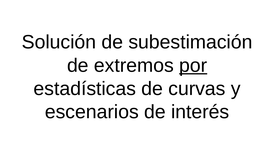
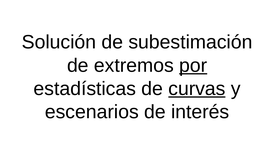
curvas underline: none -> present (197, 89)
